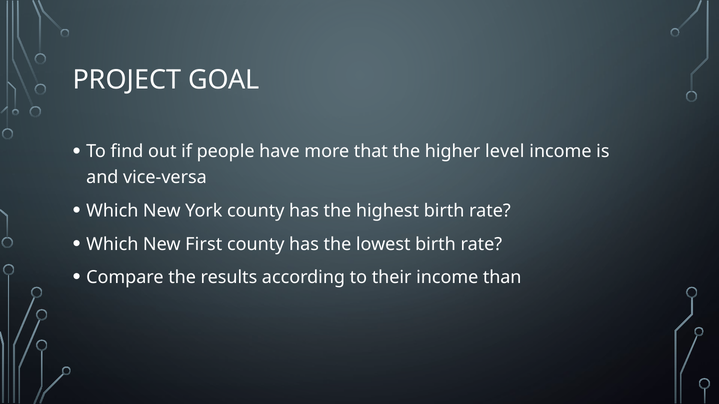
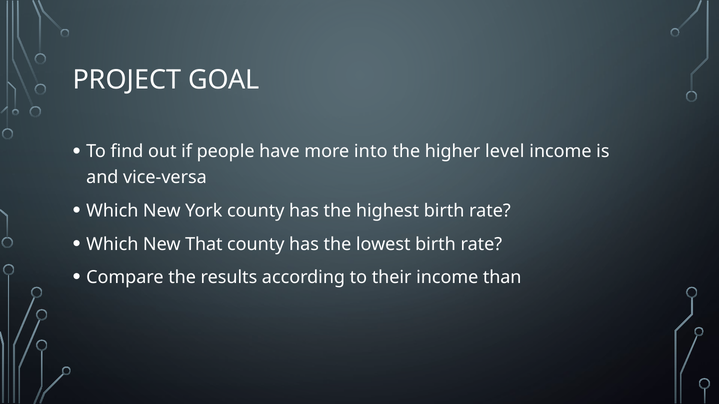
that: that -> into (371, 152)
First: First -> That (204, 244)
